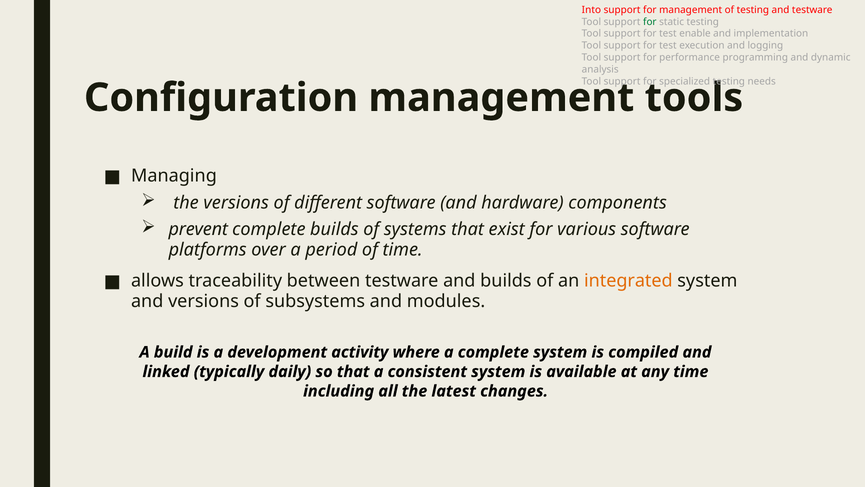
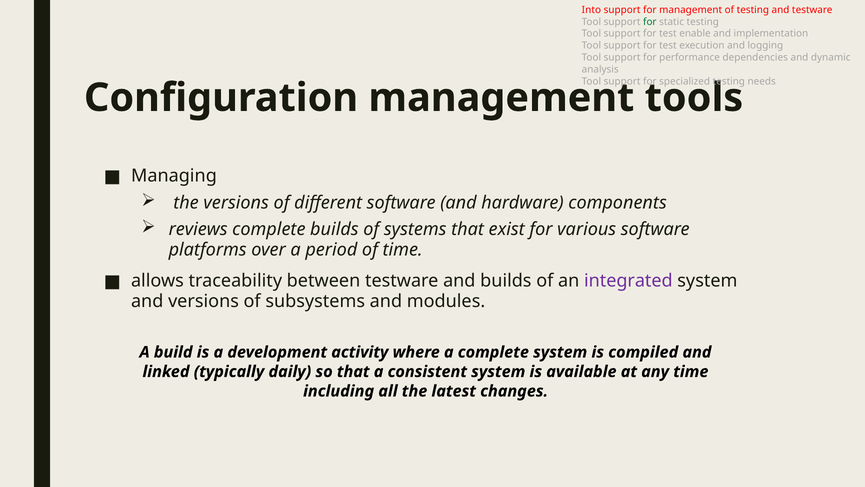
programming: programming -> dependencies (755, 57)
prevent: prevent -> reviews (198, 229)
integrated colour: orange -> purple (628, 281)
